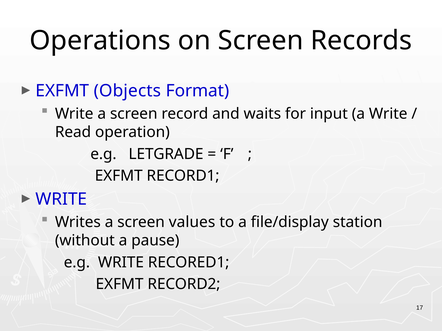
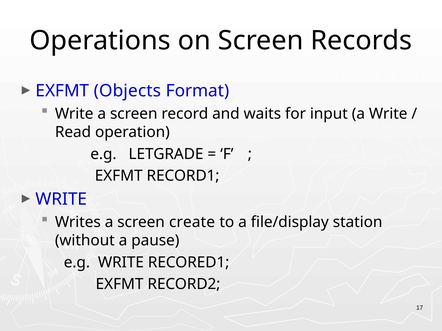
values: values -> create (192, 222)
